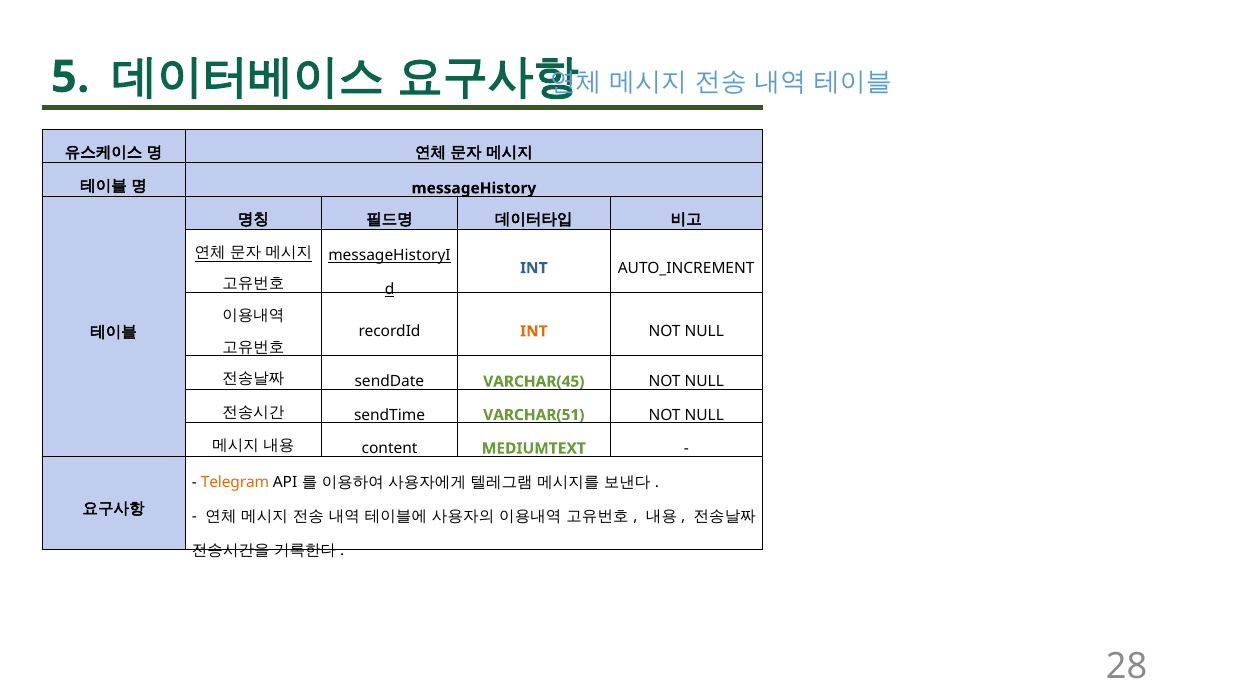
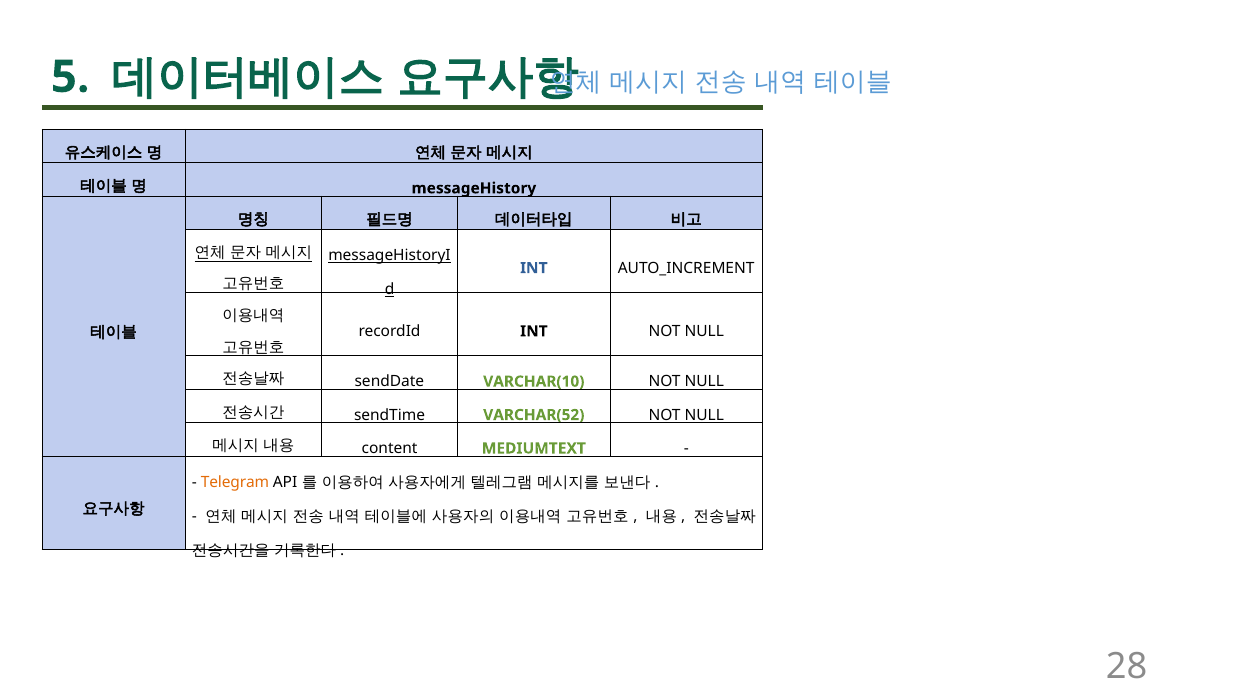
INT colour: orange -> black (534, 331)
VARCHAR(45: VARCHAR(45 -> VARCHAR(10 (534, 381)
VARCHAR(51: VARCHAR(51 -> VARCHAR(52 (534, 415)
